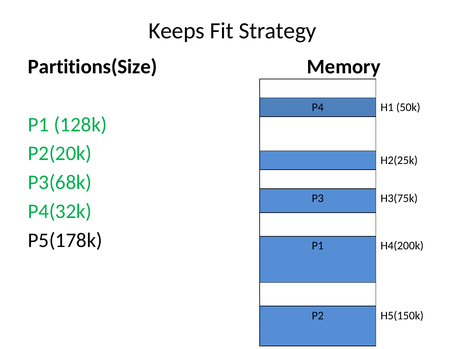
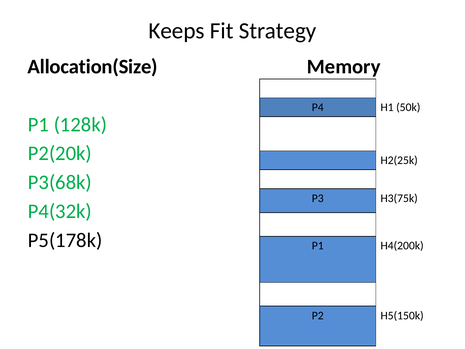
Partitions(Size: Partitions(Size -> Allocation(Size (93, 67)
